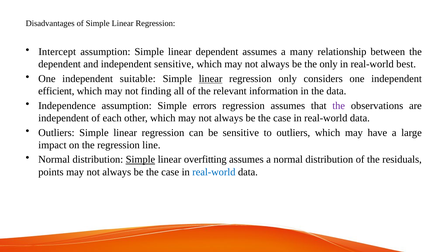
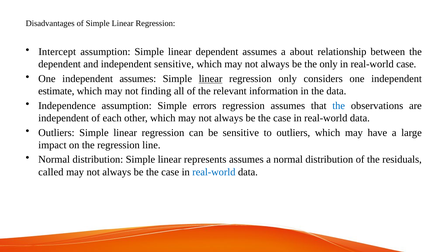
many: many -> about (302, 52)
real-world best: best -> case (406, 64)
independent suitable: suitable -> assumes (138, 79)
efficient: efficient -> estimate (56, 91)
the colour: purple -> blue (339, 106)
Simple underline: present -> none (140, 160)
overfitting: overfitting -> represents (205, 160)
points: points -> called (51, 172)
